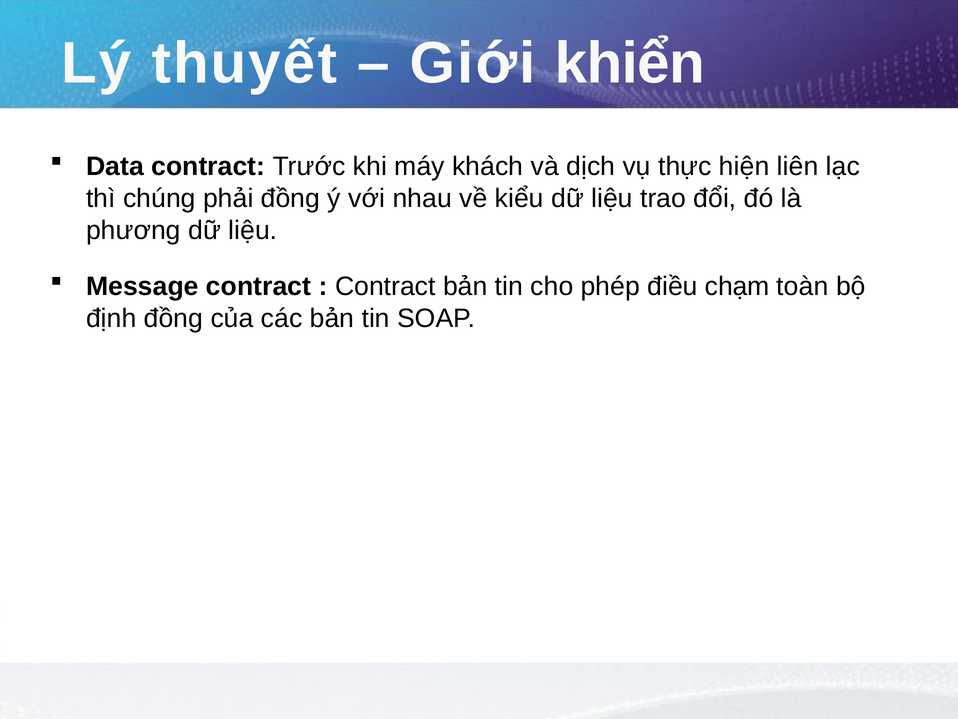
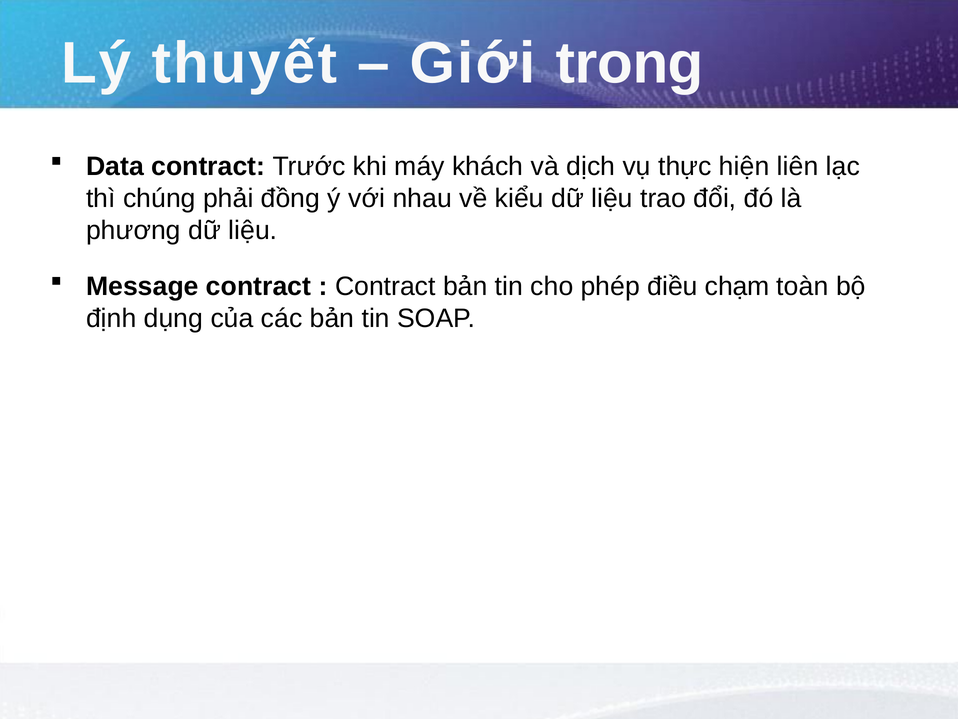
khiển: khiển -> trong (630, 64)
định đồng: đồng -> dụng (173, 318)
